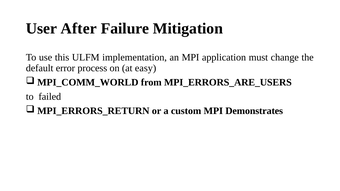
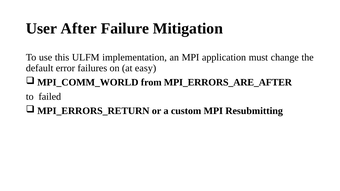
process: process -> failures (92, 68)
MPI_ERRORS_ARE_USERS: MPI_ERRORS_ARE_USERS -> MPI_ERRORS_ARE_AFTER (228, 82)
Demonstrates: Demonstrates -> Resubmitting (254, 111)
